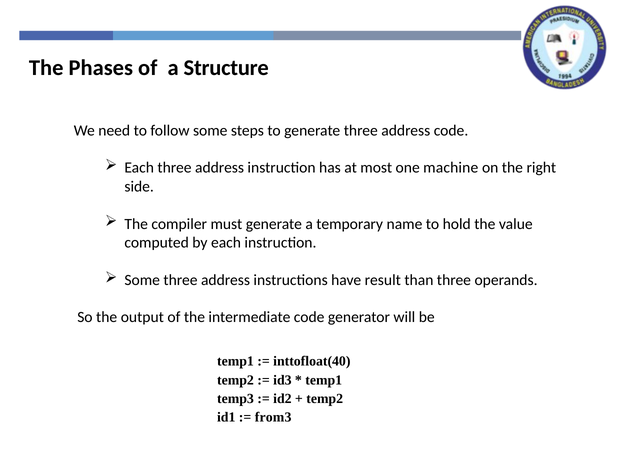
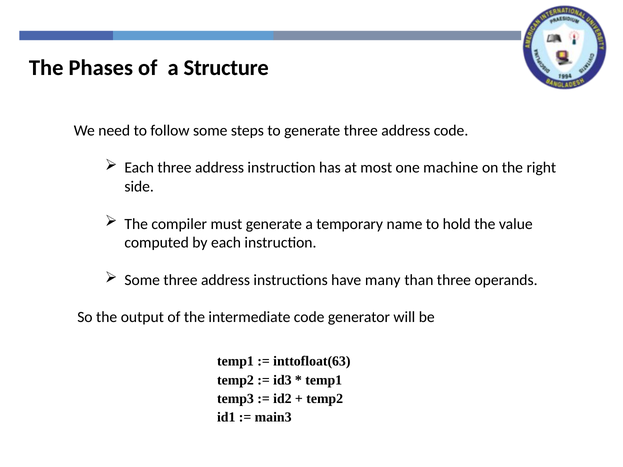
result: result -> many (383, 280)
inttofloat(40: inttofloat(40 -> inttofloat(63 (312, 361)
from3: from3 -> main3 (273, 417)
